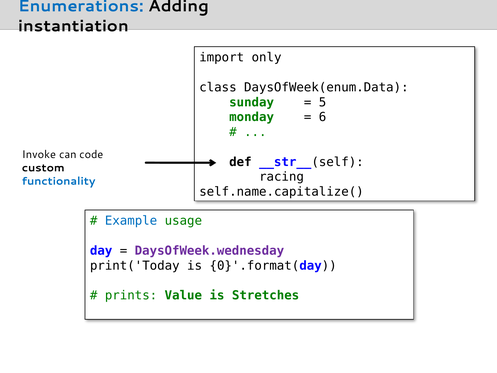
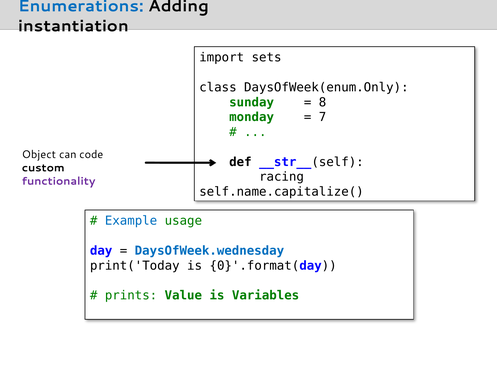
only: only -> sets (267, 57)
DaysOfWeek(enum.Data: DaysOfWeek(enum.Data -> DaysOfWeek(enum.Only (326, 87)
5: 5 -> 8 (323, 102)
6: 6 -> 7 (323, 117)
Invoke: Invoke -> Object (39, 154)
functionality colour: blue -> purple (59, 181)
DaysOfWeek.wednesday colour: purple -> blue (209, 251)
Stretches: Stretches -> Variables (266, 295)
